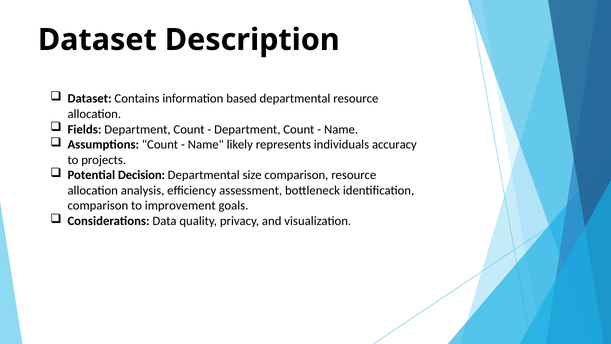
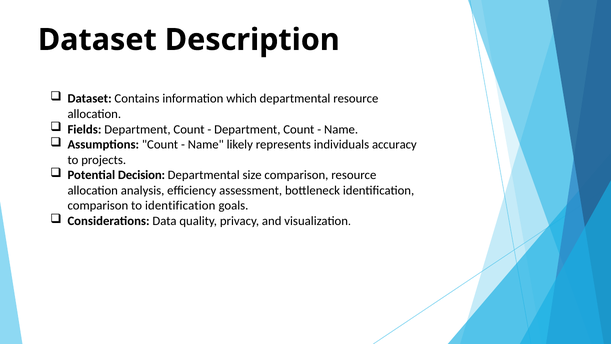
based: based -> which (242, 99)
to improvement: improvement -> identification (180, 206)
